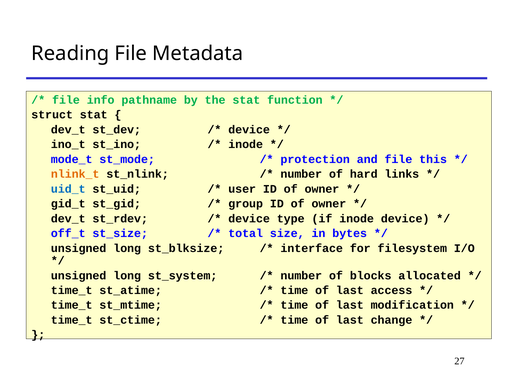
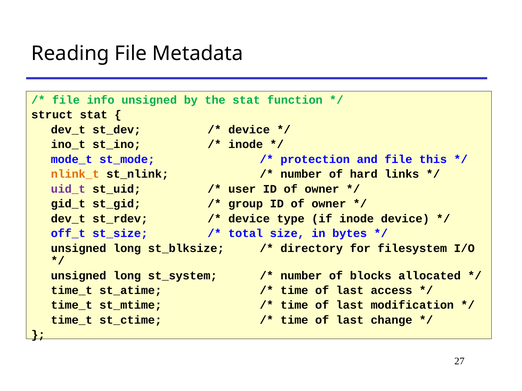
info pathname: pathname -> unsigned (149, 100)
uid_t colour: blue -> purple (68, 189)
interface: interface -> directory (312, 249)
